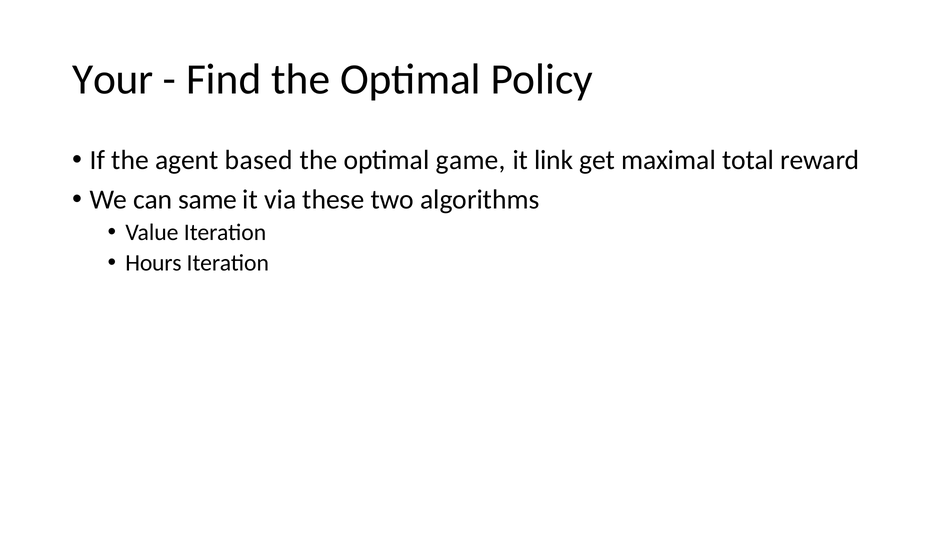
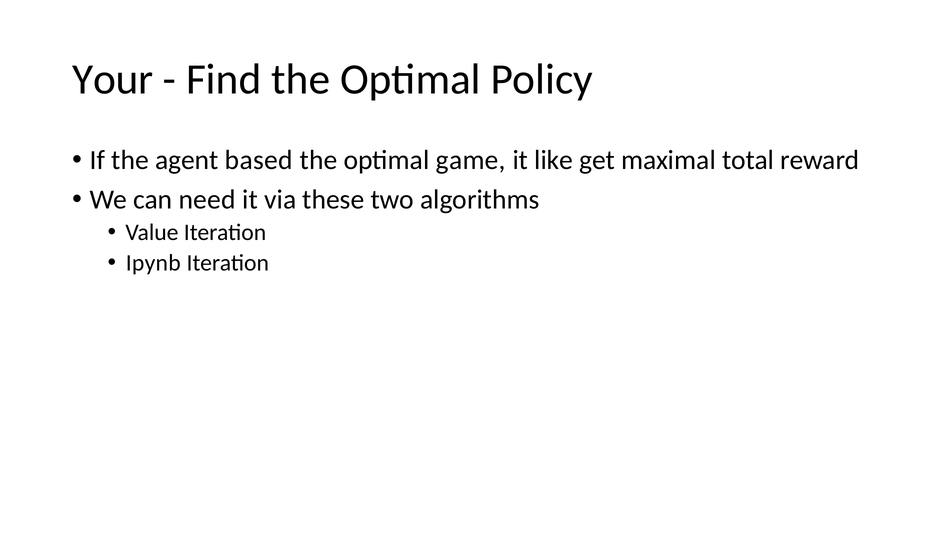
link: link -> like (554, 160)
same: same -> need (207, 200)
Hours: Hours -> Ipynb (153, 263)
